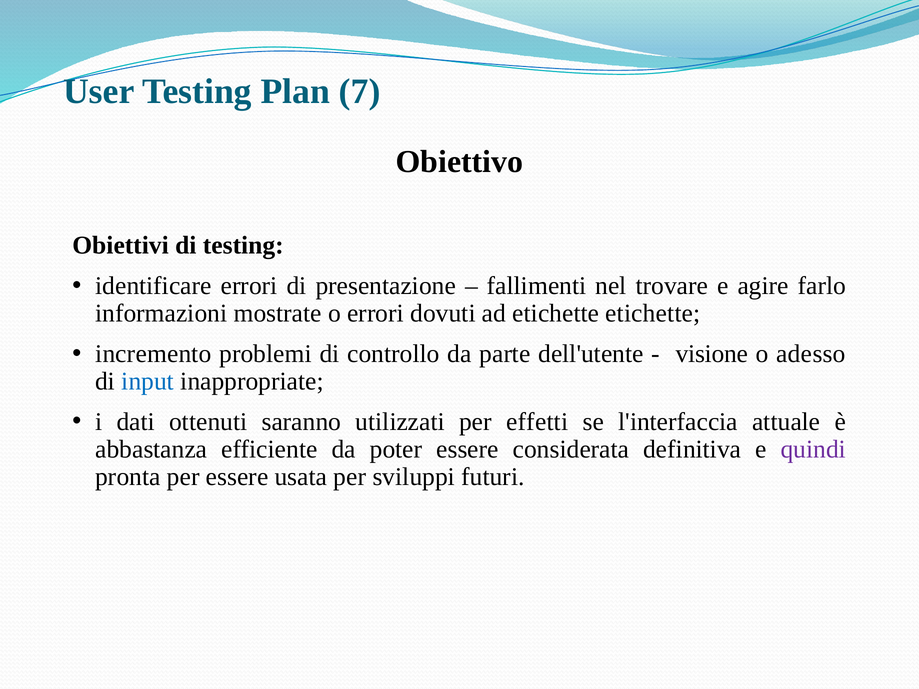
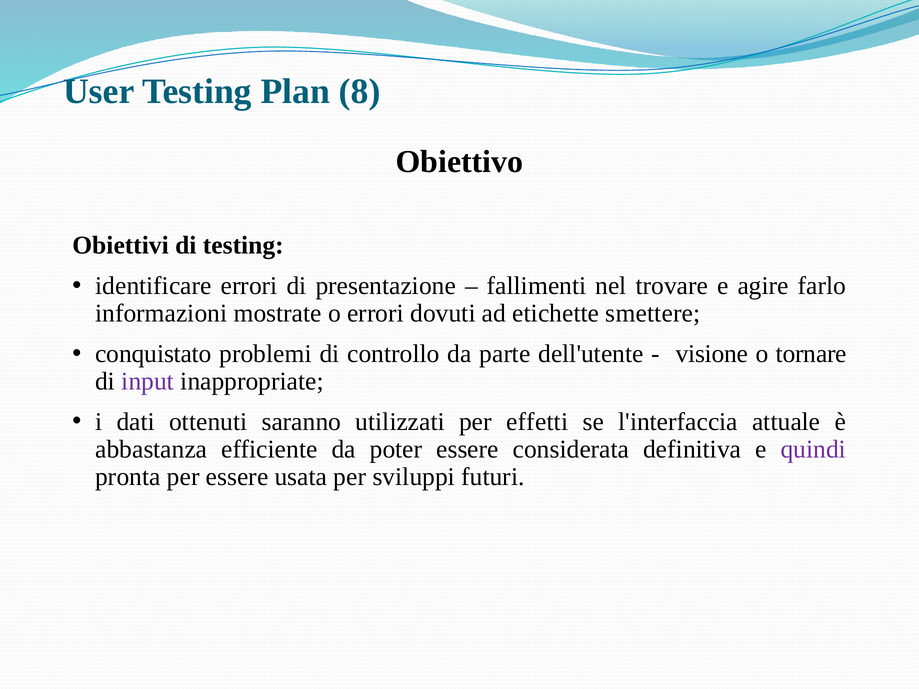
7: 7 -> 8 (360, 91)
etichette etichette: etichette -> smettere (653, 313)
incremento: incremento -> conquistato (154, 354)
adesso: adesso -> tornare (811, 354)
input colour: blue -> purple (148, 381)
